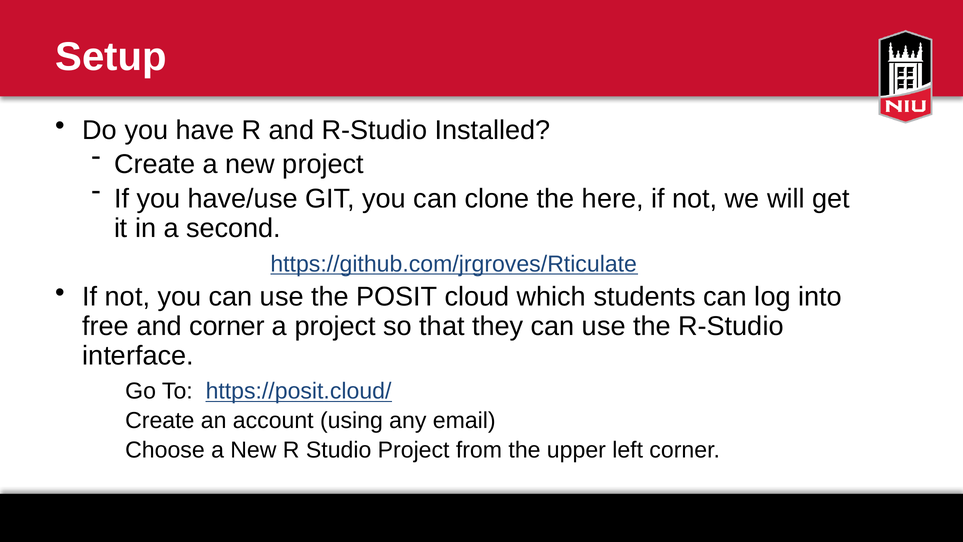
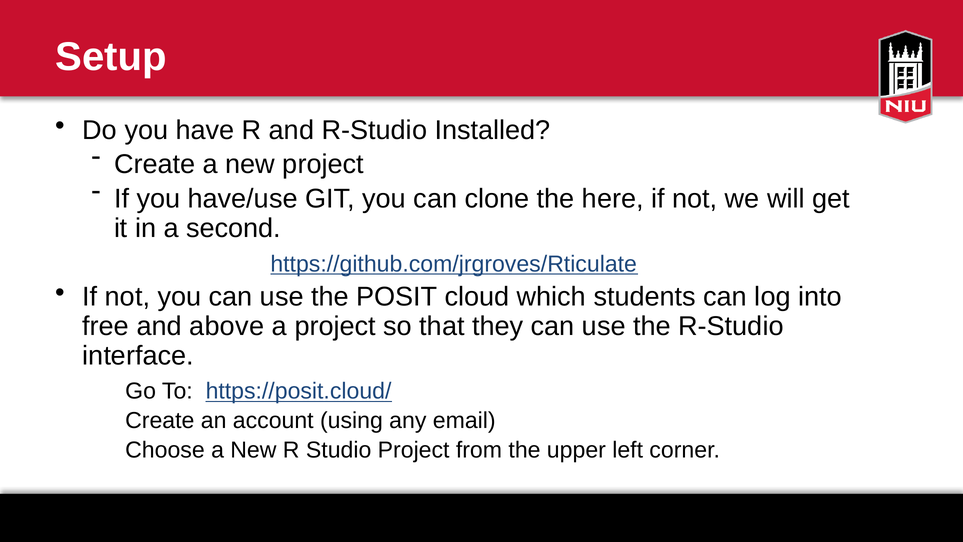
and corner: corner -> above (227, 326)
